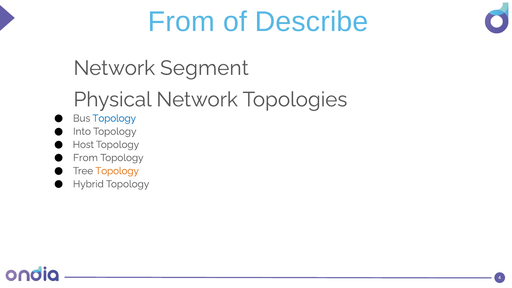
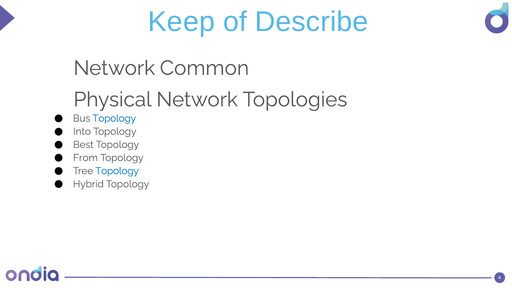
From: From -> Keep (181, 22)
Segment: Segment -> Common (204, 68)
Host: Host -> Best (83, 145)
Topology colour: orange -> blue (117, 171)
